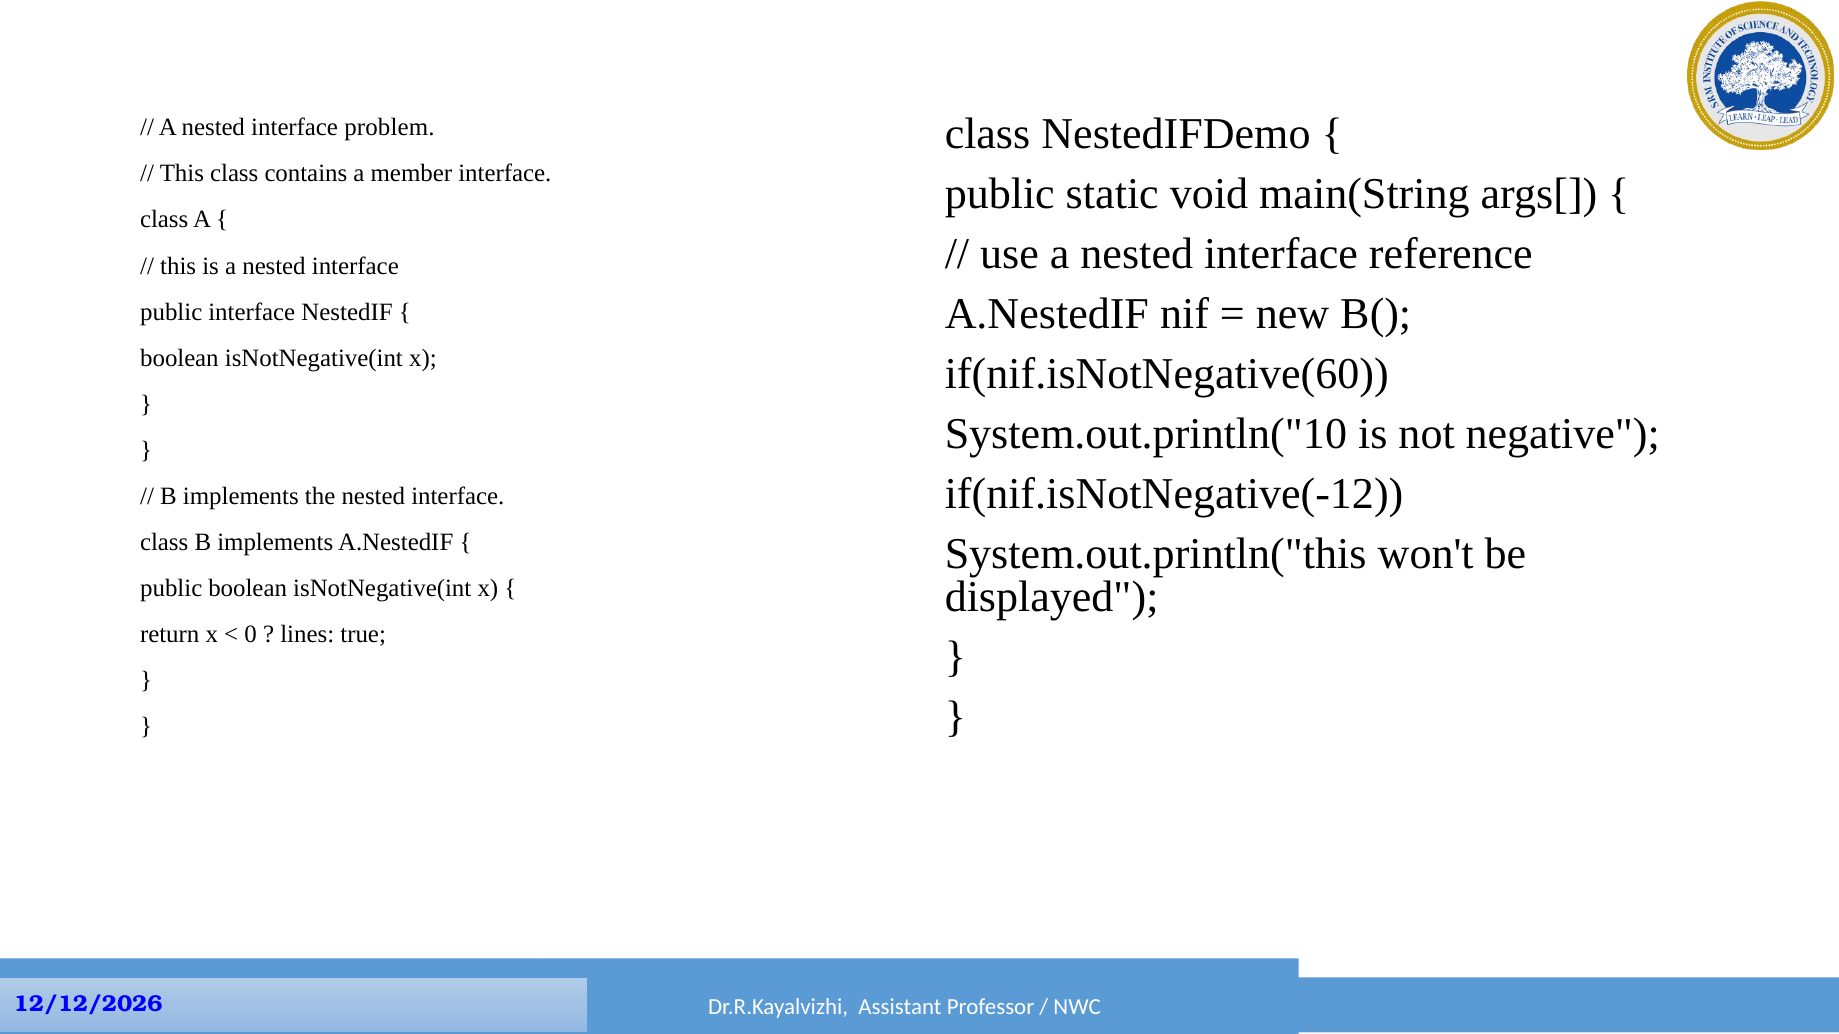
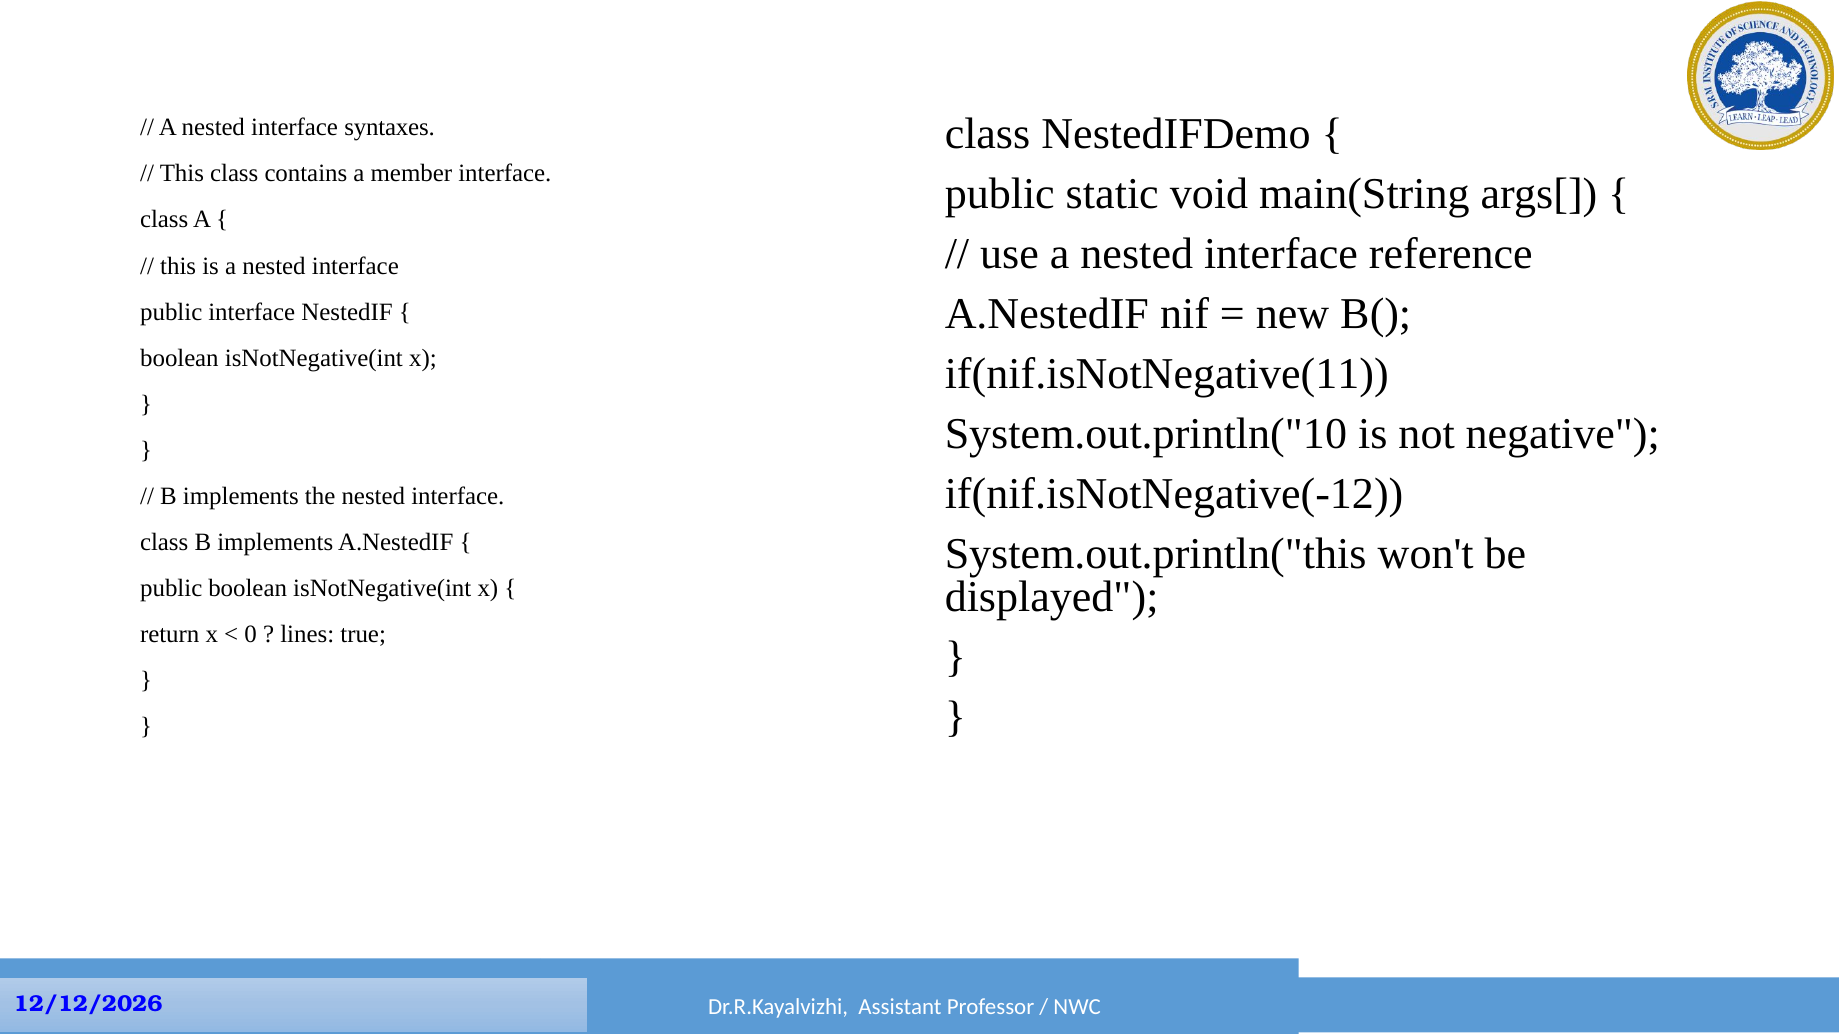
problem: problem -> syntaxes (390, 128)
if(nif.isNotNegative(60: if(nif.isNotNegative(60 -> if(nif.isNotNegative(11 (1167, 374)
